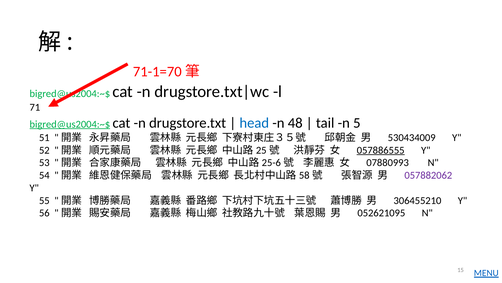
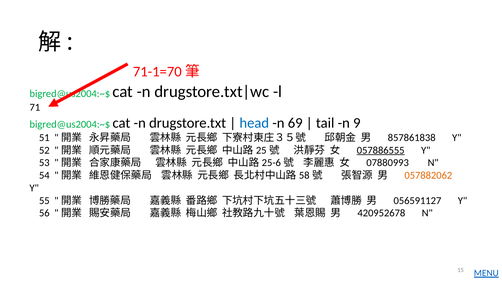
bigred@us2004:~$ underline: present -> none (70, 124)
48: 48 -> 69 (295, 123)
5: 5 -> 9 (357, 123)
530434009: 530434009 -> 857861838 (412, 137)
057882062 colour: purple -> orange (428, 175)
306455210: 306455210 -> 056591127 (417, 200)
052621095: 052621095 -> 420952678 (381, 213)
